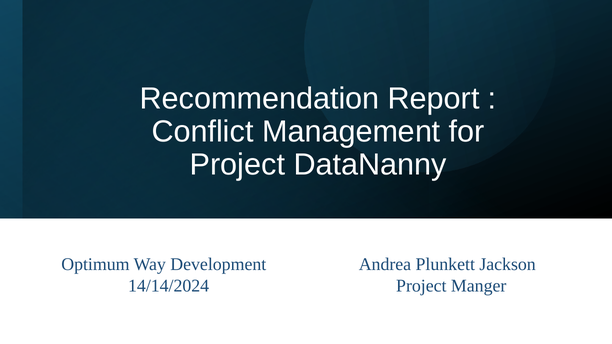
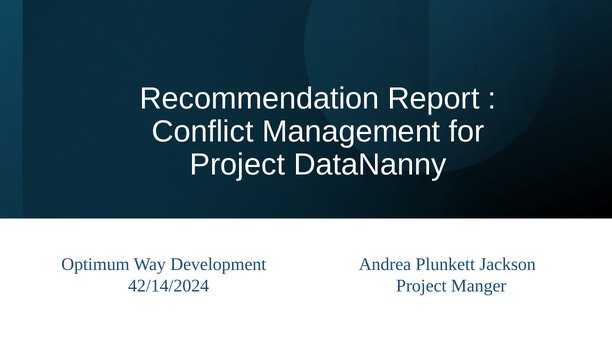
14/14/2024: 14/14/2024 -> 42/14/2024 (169, 286)
